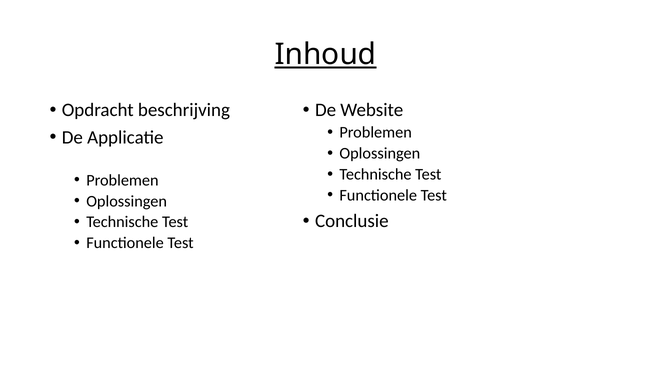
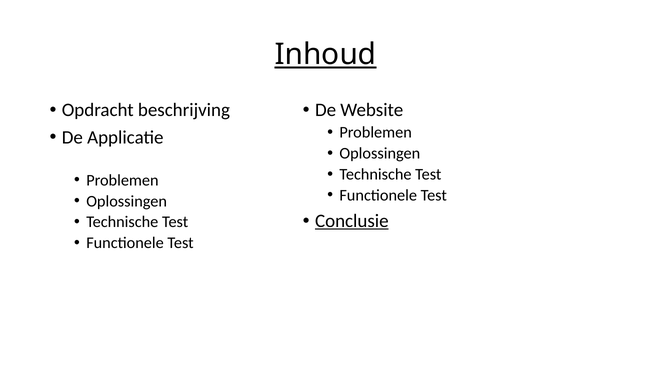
Conclusie underline: none -> present (352, 221)
